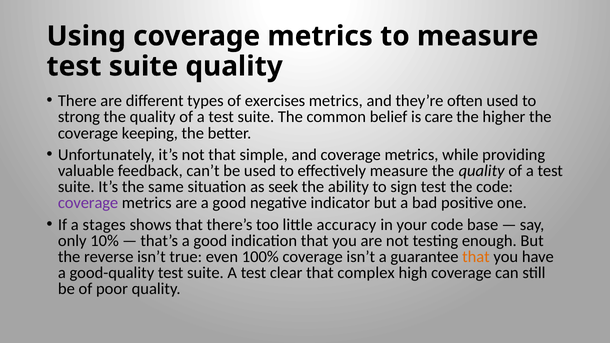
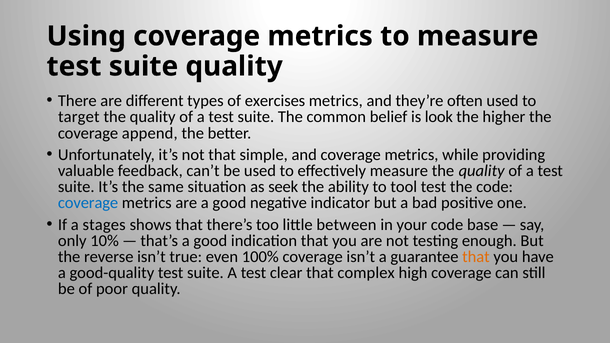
strong: strong -> target (79, 117)
care: care -> look (439, 117)
keeping: keeping -> append (150, 133)
sign: sign -> tool (404, 187)
coverage colour: purple -> blue (88, 203)
accuracy: accuracy -> between (346, 225)
